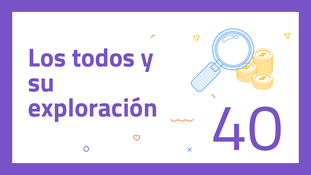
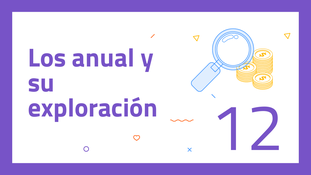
todos: todos -> anual (103, 58)
40: 40 -> 12 (247, 129)
